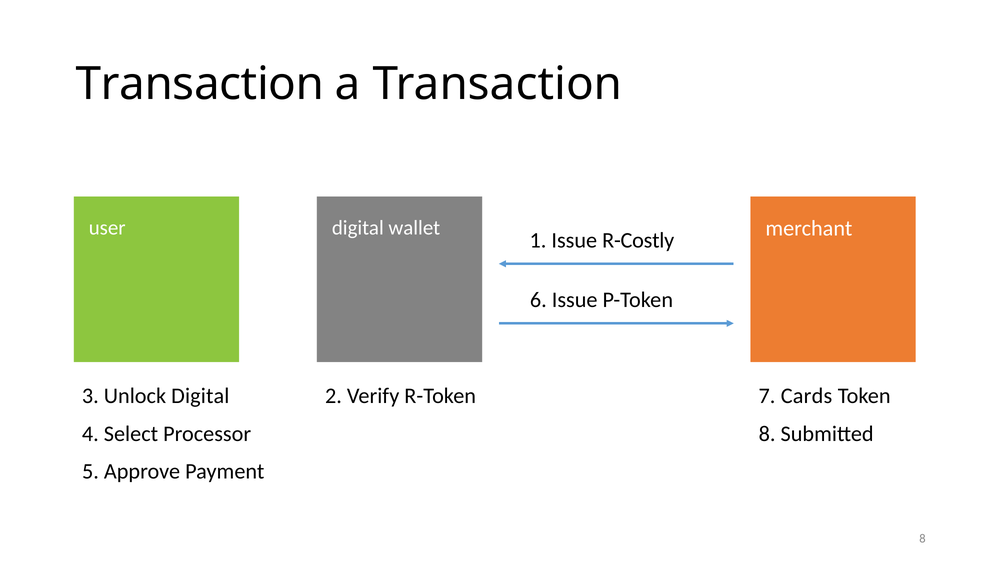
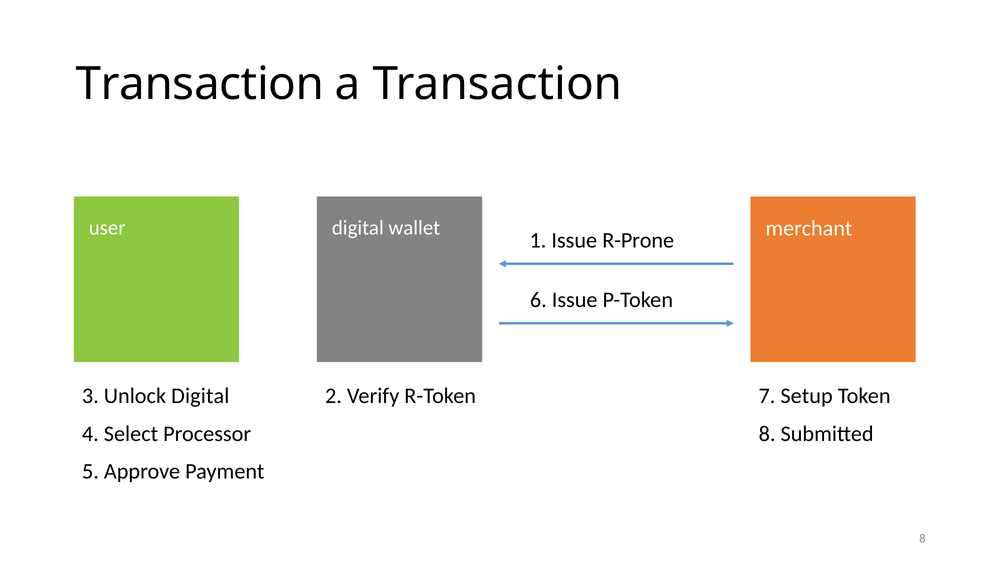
R-Costly: R-Costly -> R-Prone (638, 240)
Cards: Cards -> Setup (807, 396)
